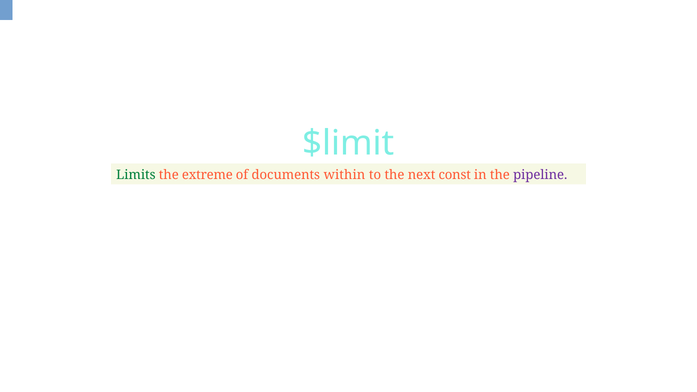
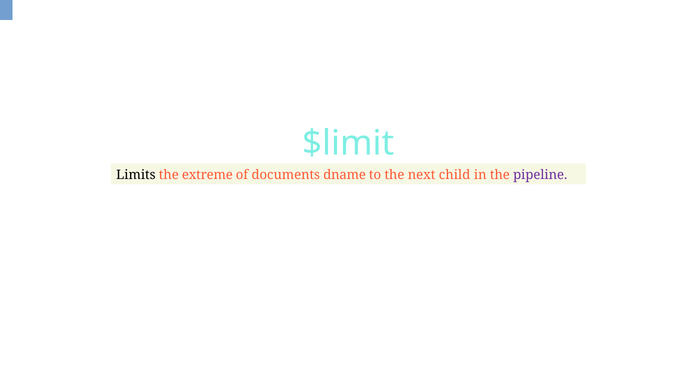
Limits colour: green -> black (136, 175)
within: within -> dname (345, 175)
const: const -> child (455, 175)
